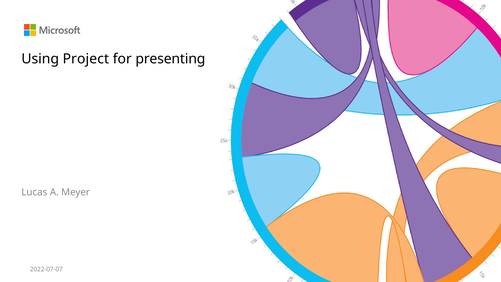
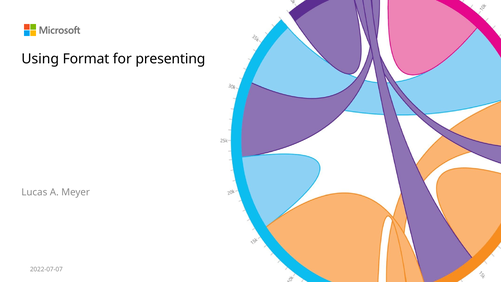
Project: Project -> Format (86, 59)
